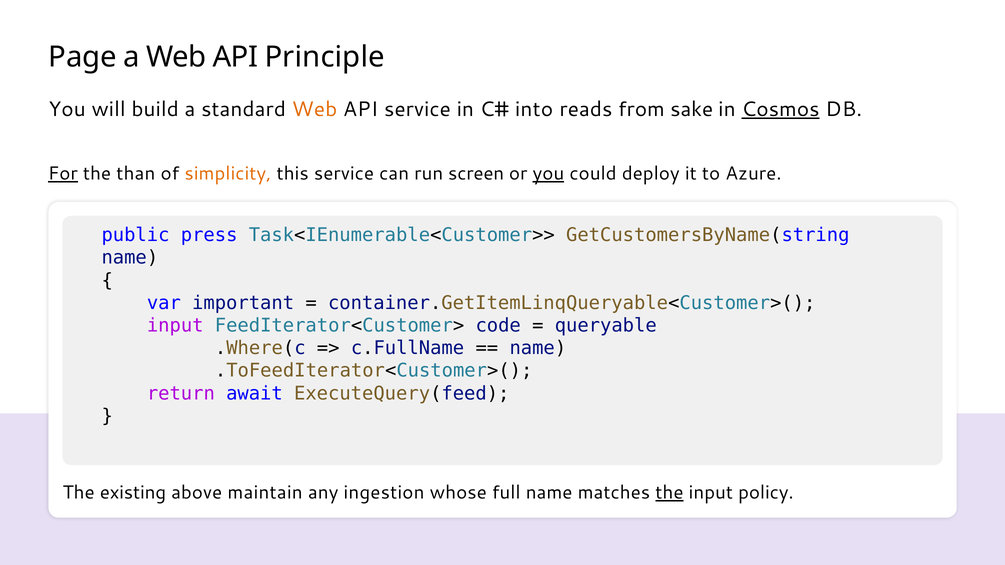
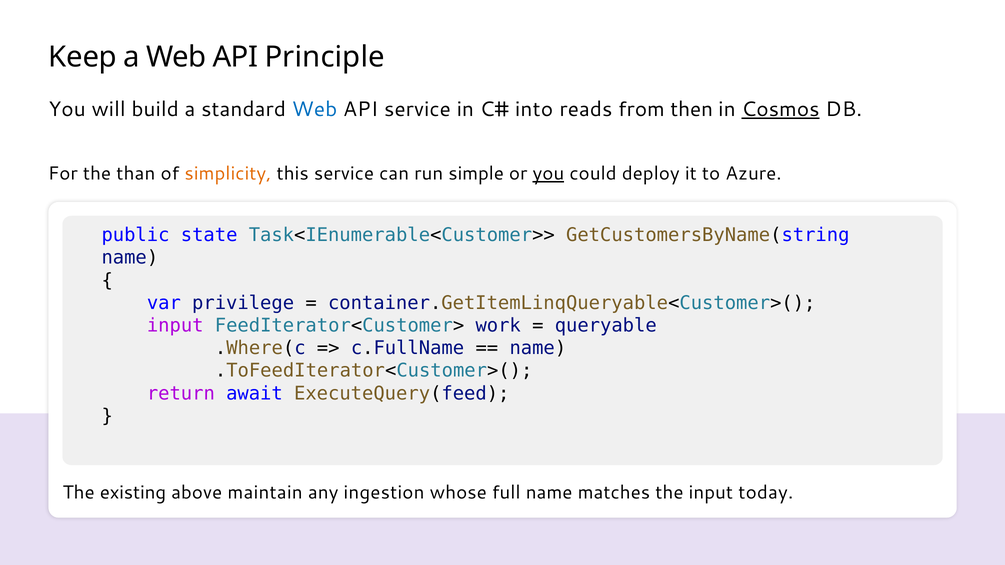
Page: Page -> Keep (83, 57)
Web colour: orange -> blue (314, 109)
sake: sake -> then (692, 109)
For underline: present -> none (63, 174)
screen: screen -> simple (476, 174)
press: press -> state (209, 235)
important: important -> privilege (243, 303)
code: code -> work (498, 326)
the underline: present -> none (669, 493)
policy: policy -> today (766, 493)
